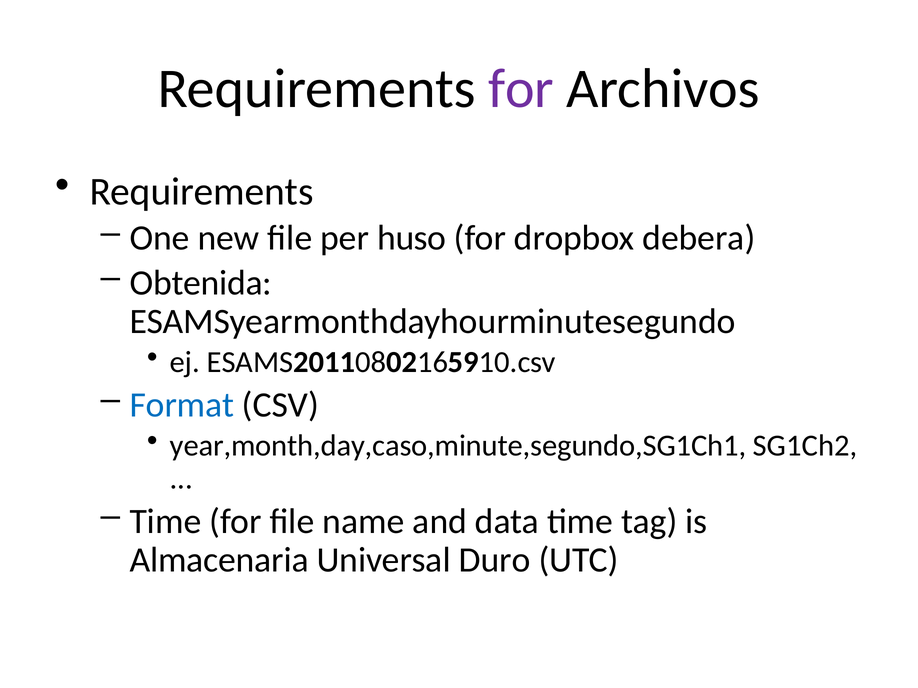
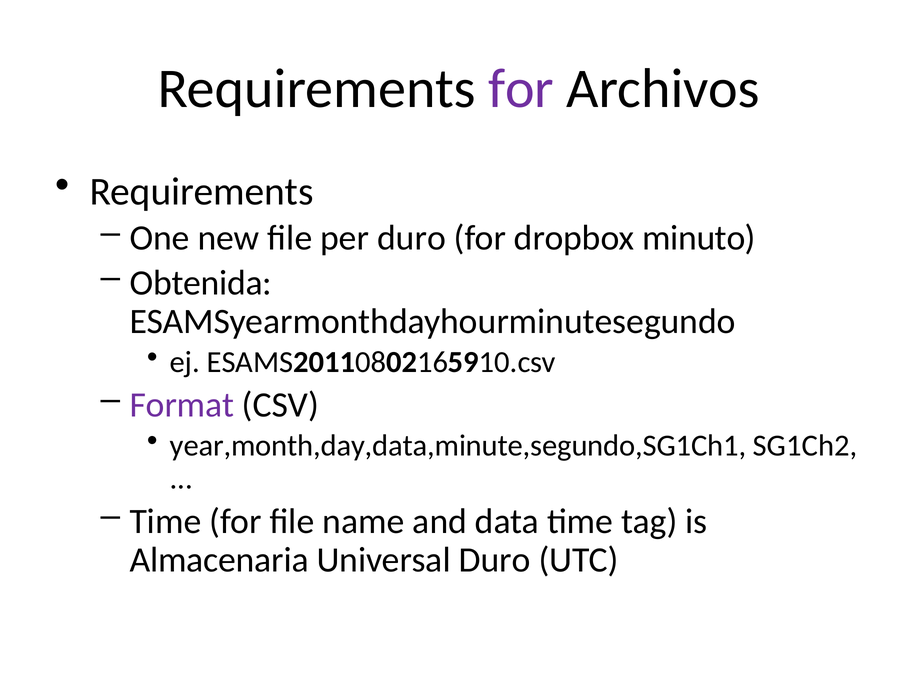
per huso: huso -> duro (412, 238)
debera: debera -> minuto (699, 238)
Format colour: blue -> purple (182, 405)
year,month,day,caso,minute,segundo,SG1Ch1: year,month,day,caso,minute,segundo,SG1Ch1 -> year,month,day,data,minute,segundo,SG1Ch1 (458, 446)
